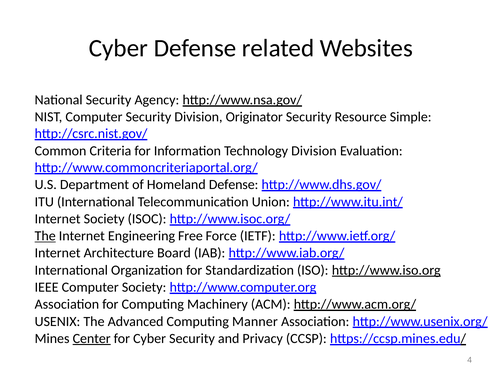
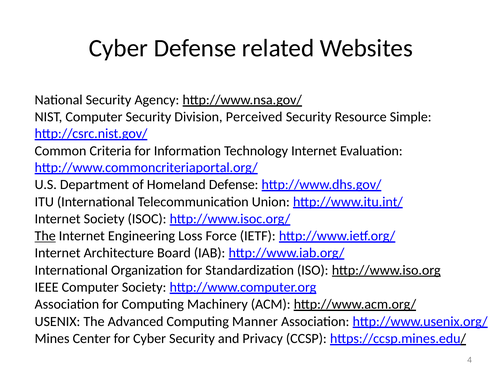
Originator: Originator -> Perceived (254, 117)
Technology Division: Division -> Internet (314, 151)
Free: Free -> Loss (190, 236)
Center underline: present -> none (92, 338)
